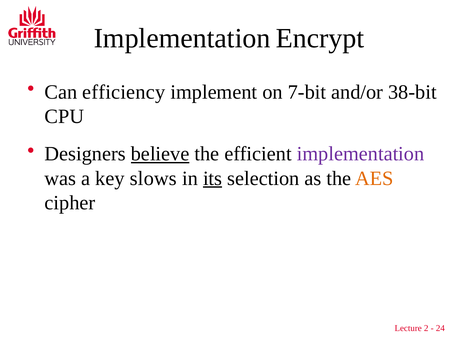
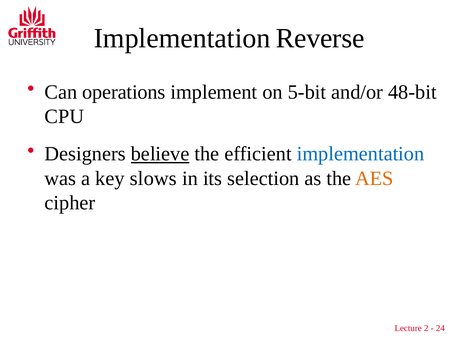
Encrypt: Encrypt -> Reverse (320, 38)
efficiency: efficiency -> operations (124, 92)
7-bit: 7-bit -> 5-bit (307, 92)
38-bit: 38-bit -> 48-bit (412, 92)
implementation colour: purple -> blue (361, 154)
its underline: present -> none (213, 178)
